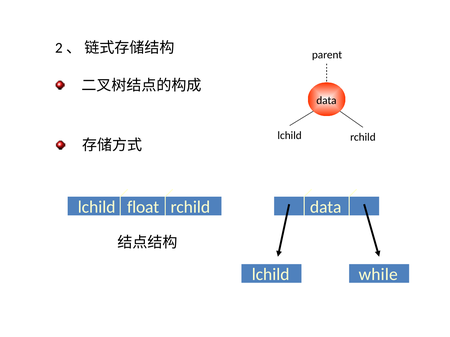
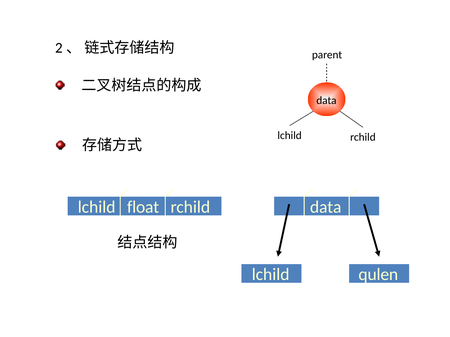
while: while -> qulen (378, 275)
